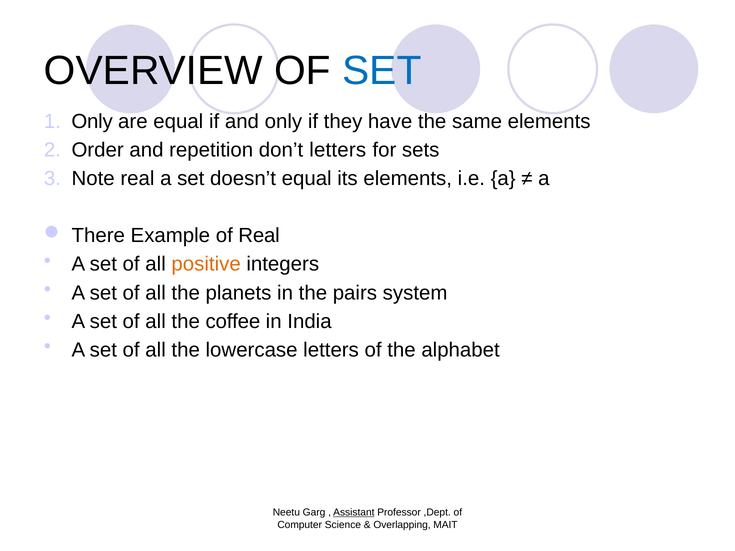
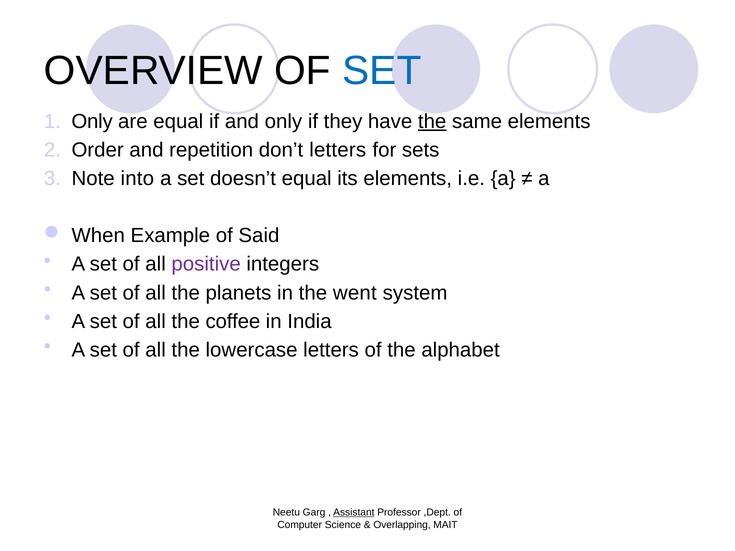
the underline: none -> present (432, 121)
Note real: real -> into (137, 179)
There: There -> When (98, 236)
of Real: Real -> Said (259, 236)
positive colour: orange -> purple (206, 264)
pairs: pairs -> went (355, 293)
